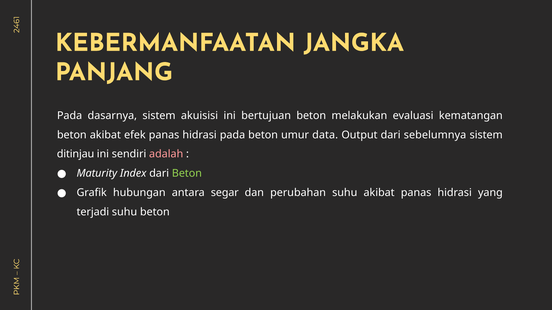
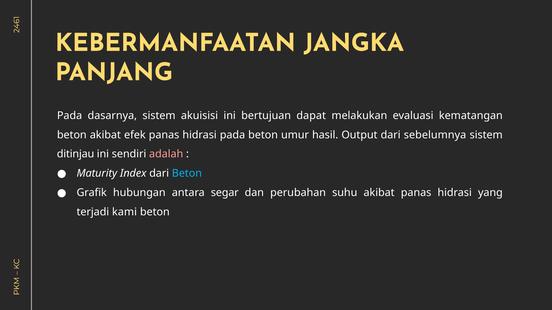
bertujuan beton: beton -> dapat (311, 116)
data: data -> hasil (325, 135)
Beton colour: light green -> light blue (187, 174)
terjadi suhu: suhu -> kami (125, 212)
